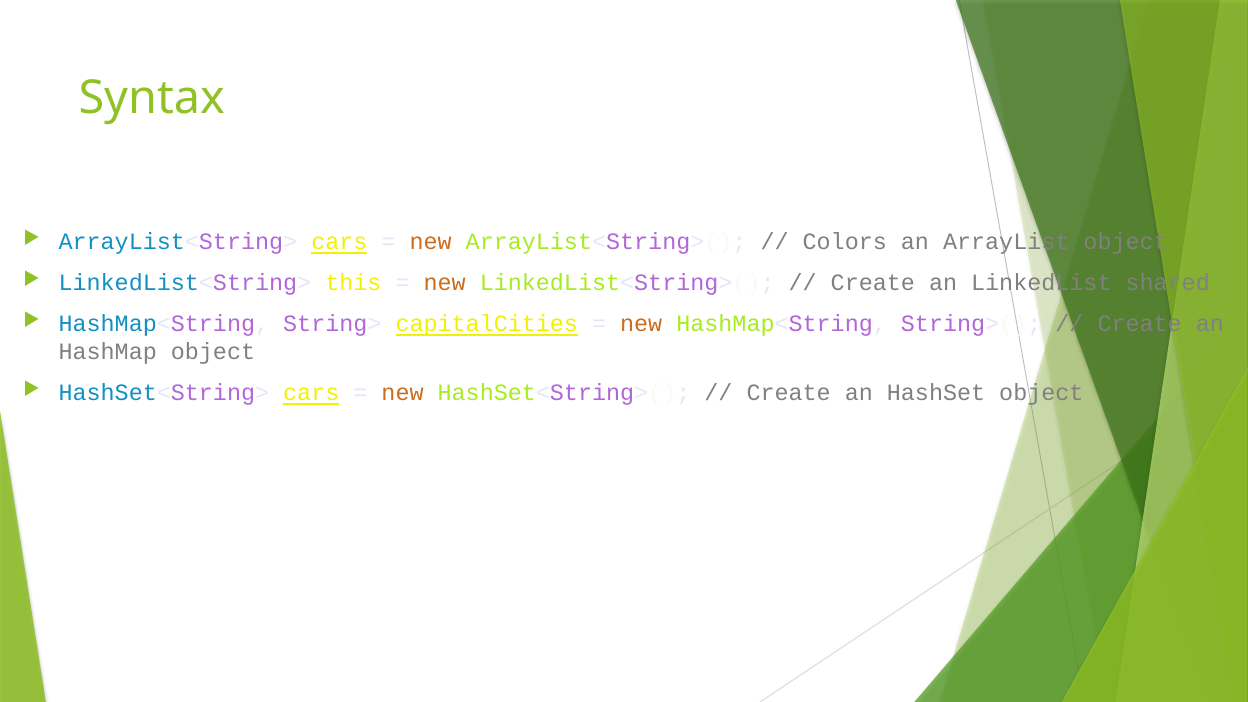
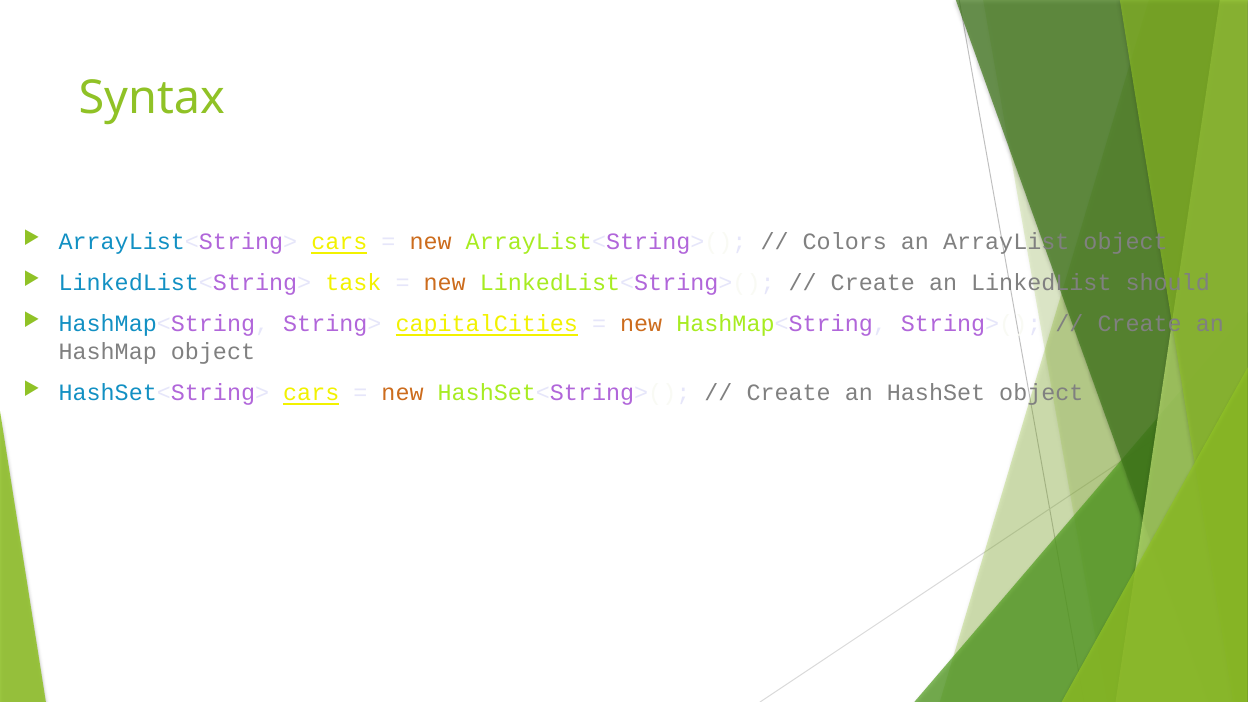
this: this -> task (353, 283)
shared: shared -> should (1168, 283)
